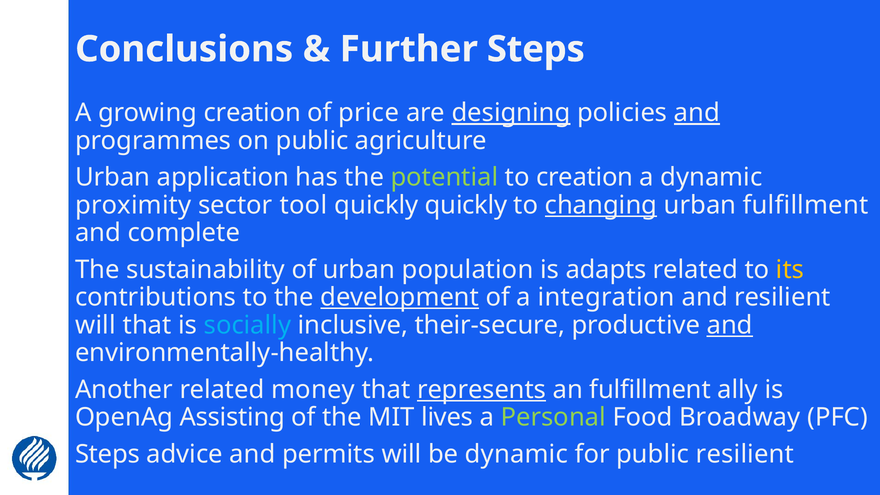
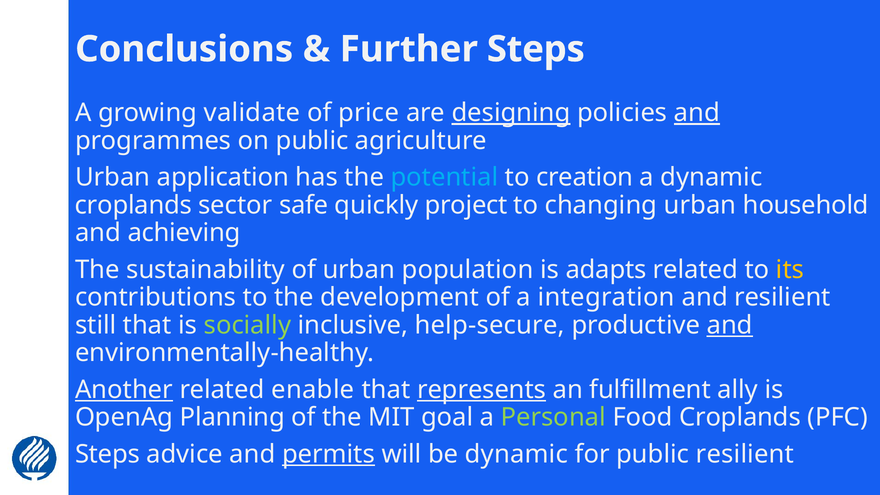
growing creation: creation -> validate (252, 113)
potential colour: light green -> light blue (445, 177)
proximity: proximity -> croplands (133, 205)
tool: tool -> safe (304, 205)
quickly quickly: quickly -> project (466, 205)
changing underline: present -> none (601, 205)
urban fulfillment: fulfillment -> household (806, 205)
complete: complete -> achieving (184, 233)
development underline: present -> none (400, 297)
will: will -> still (96, 325)
socially colour: light blue -> light green (247, 325)
their-secure: their-secure -> help-secure (490, 325)
Another underline: none -> present (124, 390)
money: money -> enable (313, 390)
Assisting: Assisting -> Planning (232, 417)
lives: lives -> goal (447, 417)
Food Broadway: Broadway -> Croplands (740, 417)
permits underline: none -> present (329, 454)
